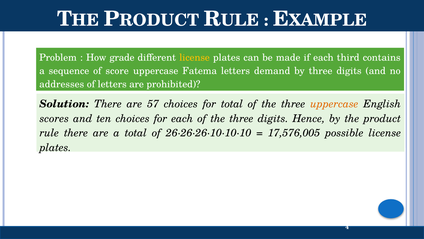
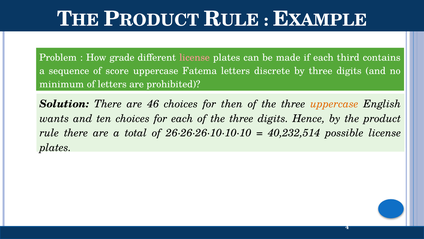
license colour: yellow -> pink (195, 57)
demand: demand -> discrete (272, 71)
addresses: addresses -> minimum (62, 84)
57: 57 -> 46 (153, 104)
for total: total -> then (232, 104)
scores: scores -> wants (54, 118)
17,576,005: 17,576,005 -> 40,232,514 (294, 133)
